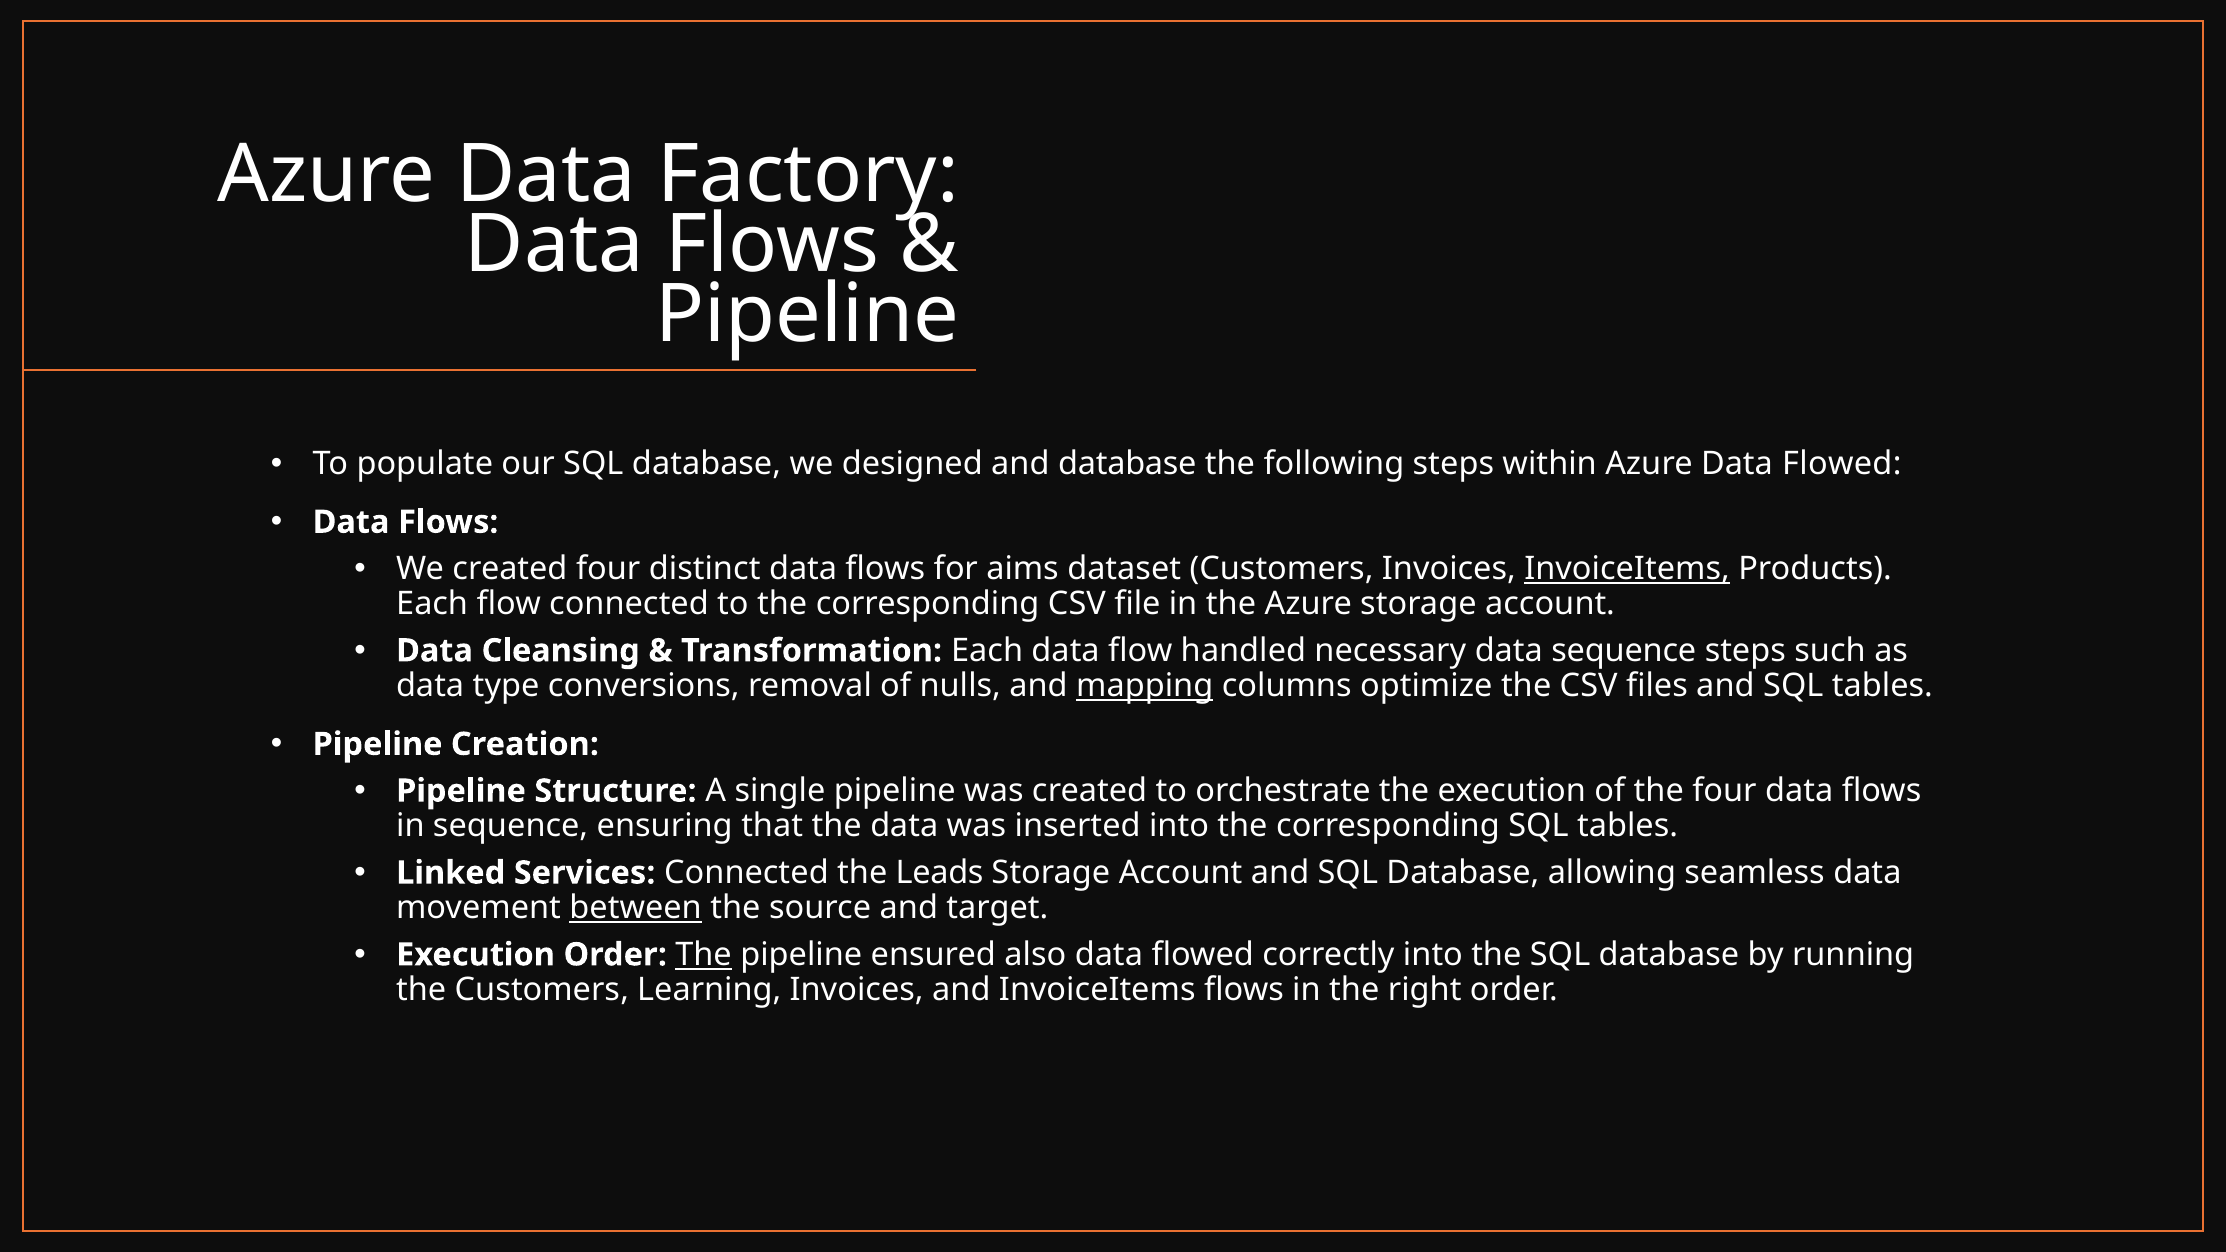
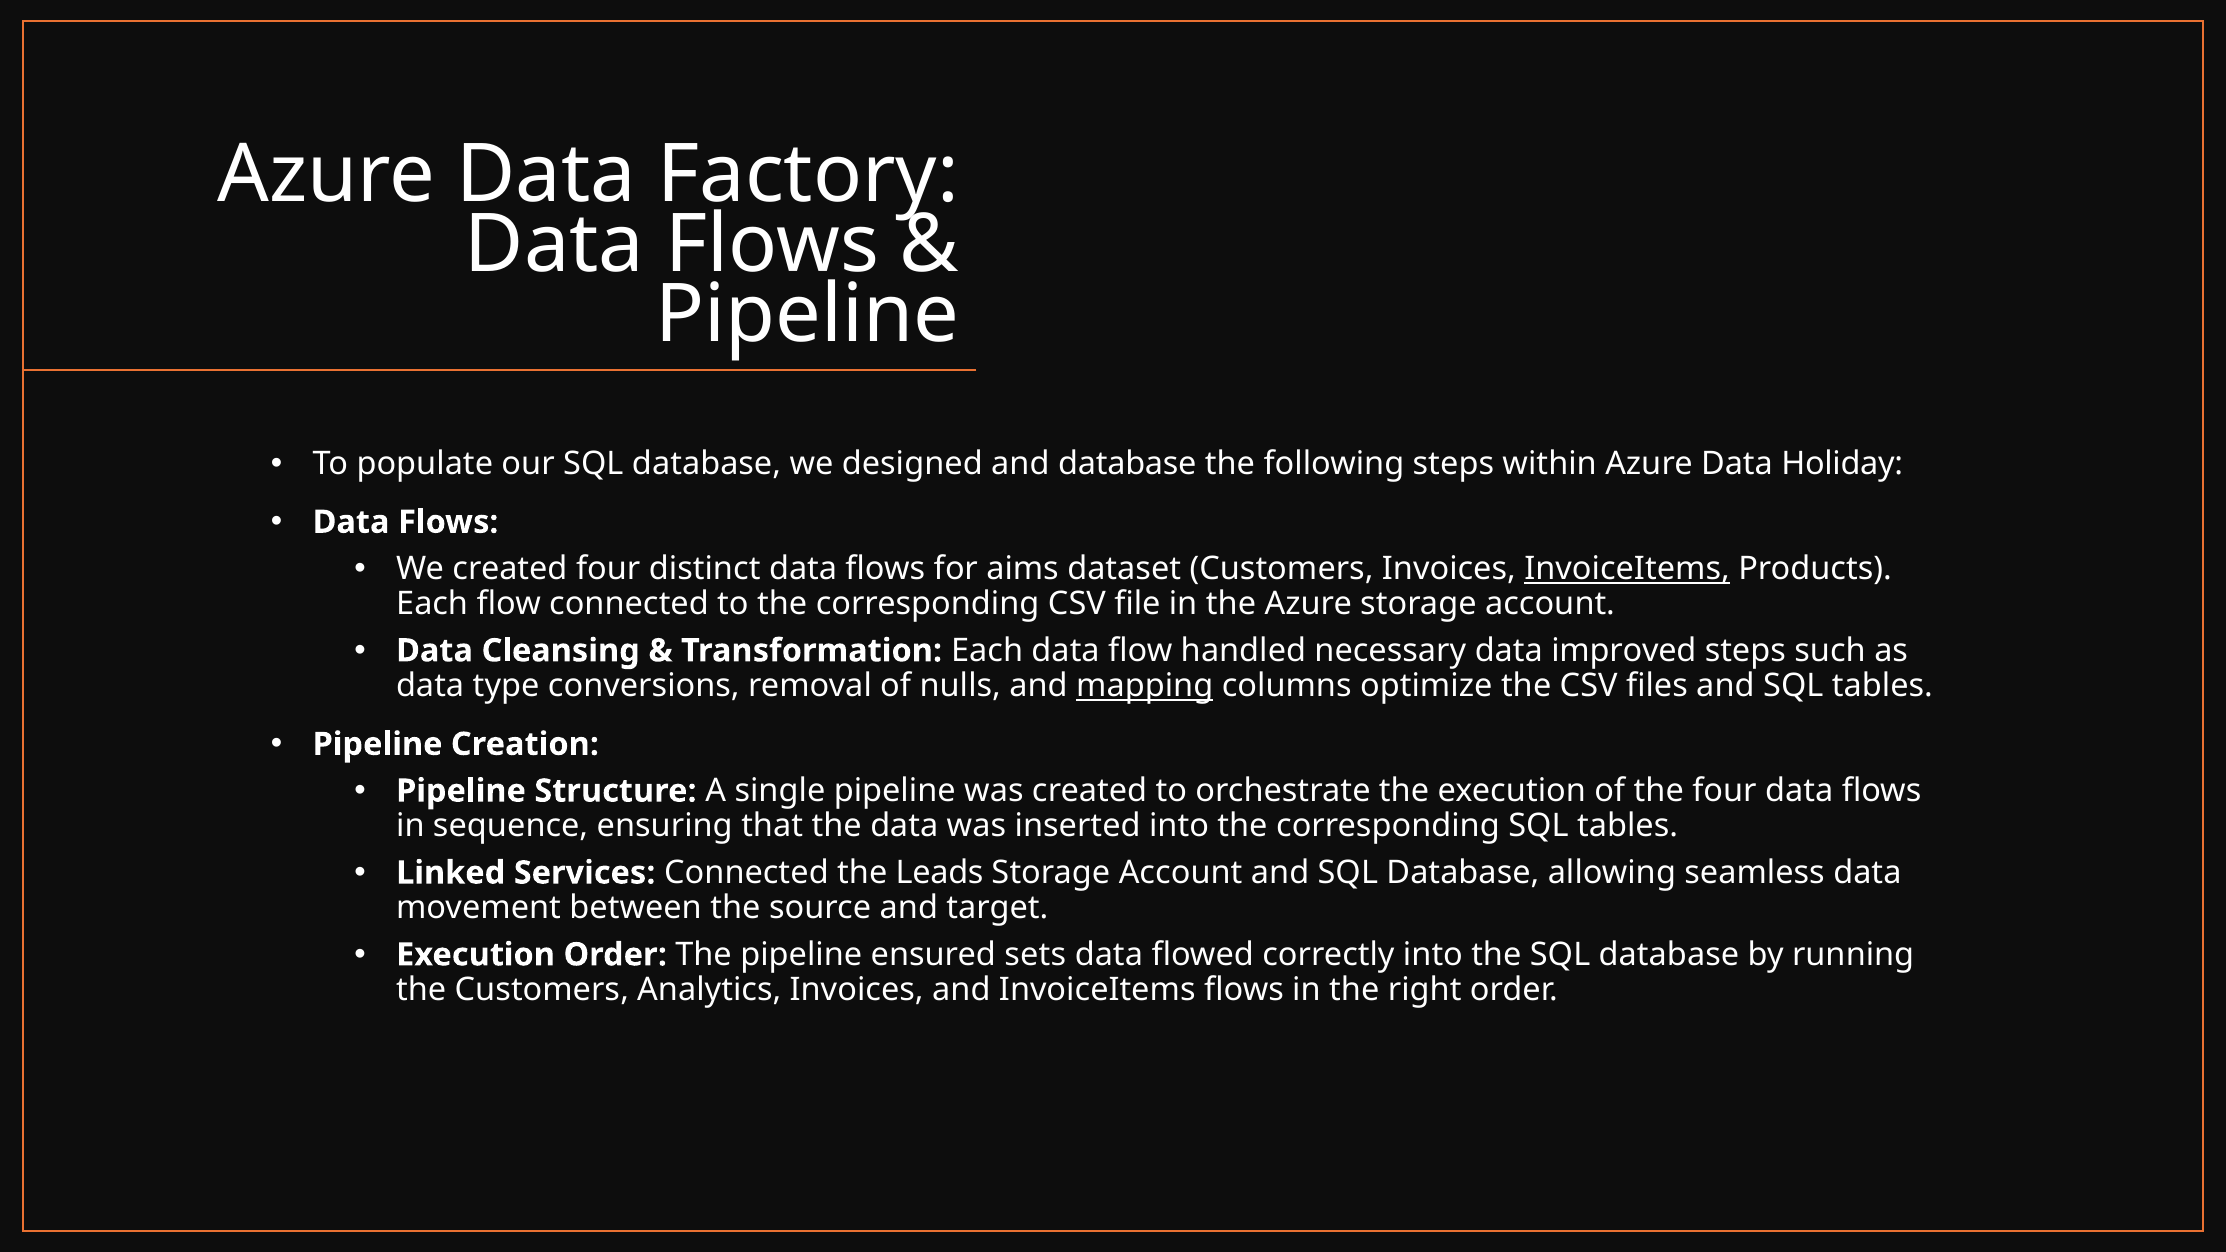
Azure Data Flowed: Flowed -> Holiday (1842, 464)
data sequence: sequence -> improved (1624, 651)
between underline: present -> none (636, 908)
The underline: present -> none (703, 955)
also: also -> sets (1035, 955)
Learning: Learning -> Analytics (709, 990)
